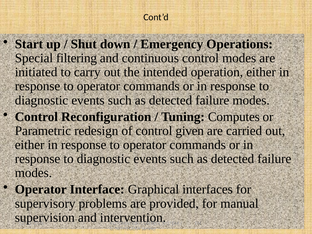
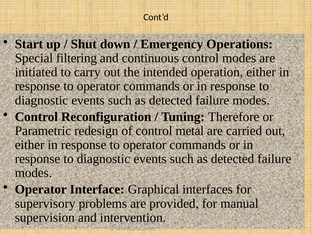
Computes: Computes -> Therefore (234, 117)
given: given -> metal (190, 131)
